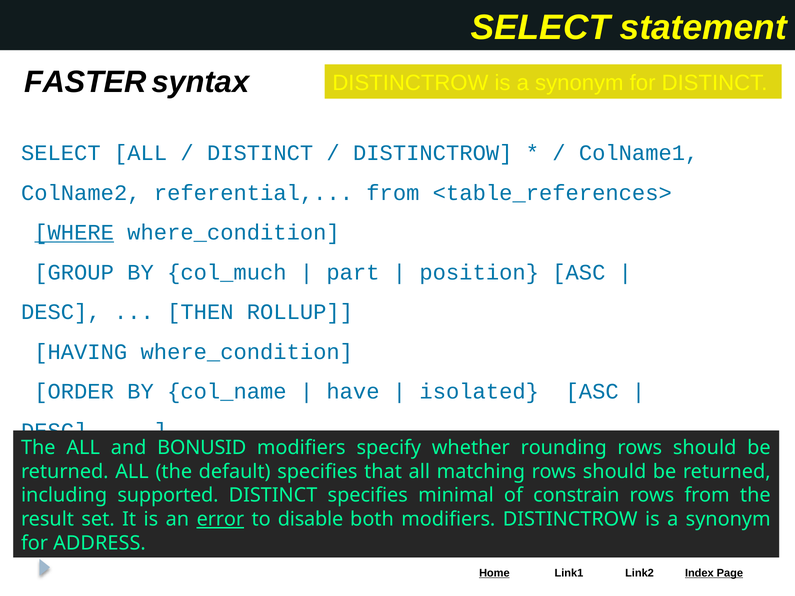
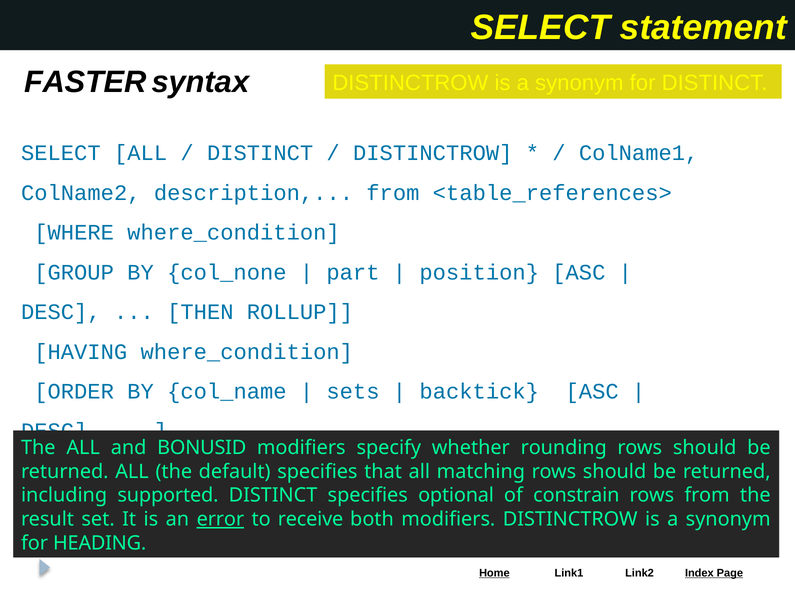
referential: referential -> description (253, 193)
WHERE underline: present -> none (74, 233)
col_much: col_much -> col_none (227, 272)
have: have -> sets (353, 392)
isolated: isolated -> backtick (479, 392)
minimal: minimal -> optional (456, 496)
disable: disable -> receive (311, 519)
ADDRESS: ADDRESS -> HEADING (100, 543)
